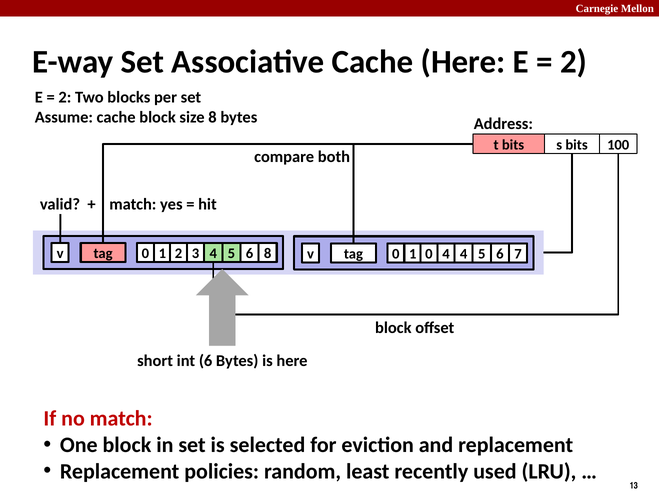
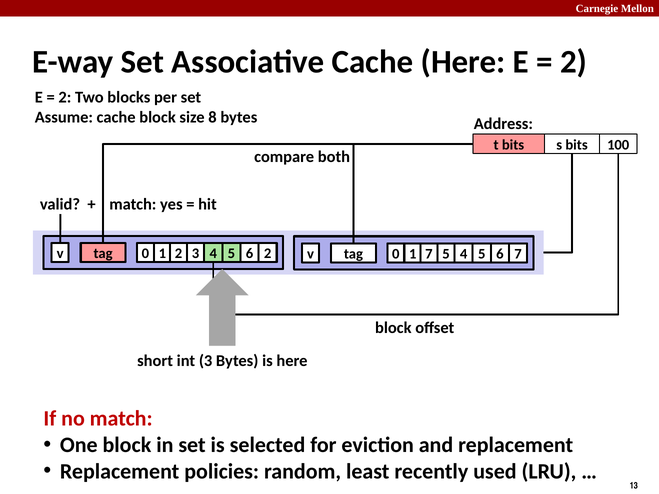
2 8: 8 -> 2 (268, 254)
1 0: 0 -> 7 (429, 254)
v 4: 4 -> 5 (446, 254)
int 6: 6 -> 3 (206, 361)
